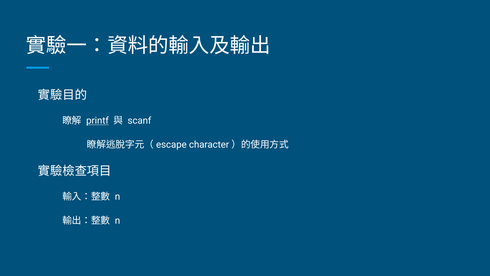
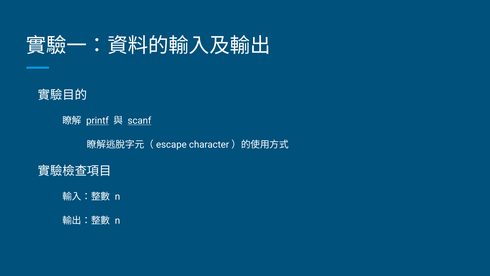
scanf underline: none -> present (139, 121)
